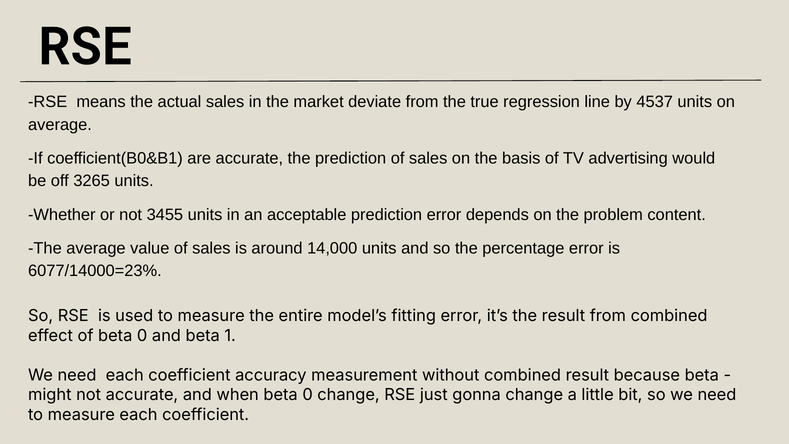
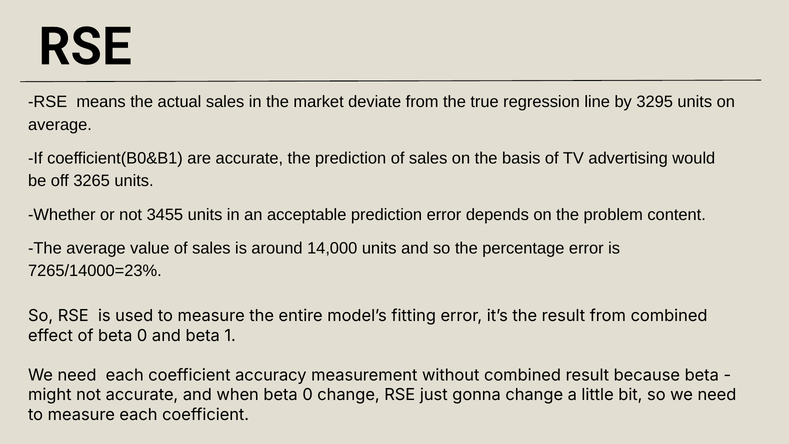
4537: 4537 -> 3295 (655, 102)
6077/14000=23%: 6077/14000=23% -> 7265/14000=23% (95, 271)
